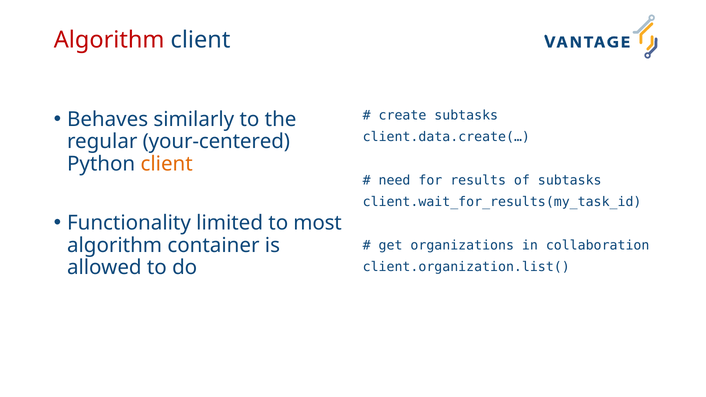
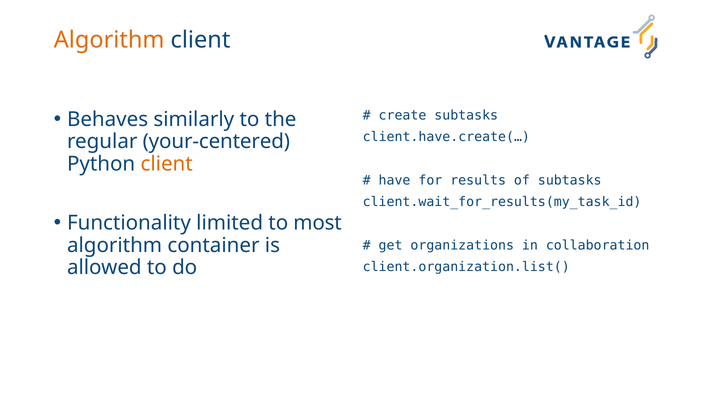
Algorithm colour: red -> orange (109, 40)
client.data.create(…: client.data.create(… -> client.have.create(… (446, 137)
need: need -> have (395, 180)
